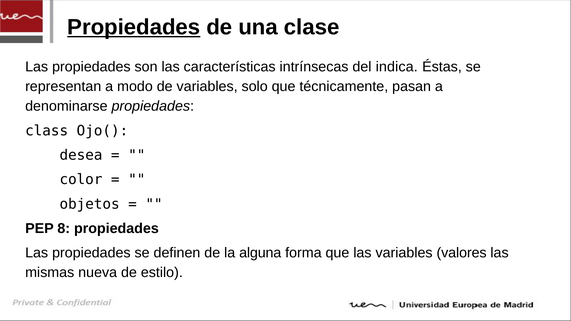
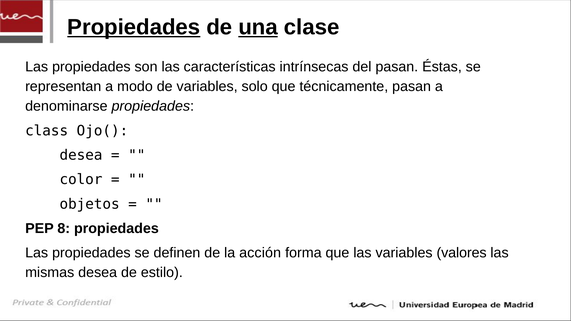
una underline: none -> present (258, 27)
del indica: indica -> pasan (397, 67)
alguna: alguna -> acción (260, 253)
mismas nueva: nueva -> desea (98, 273)
